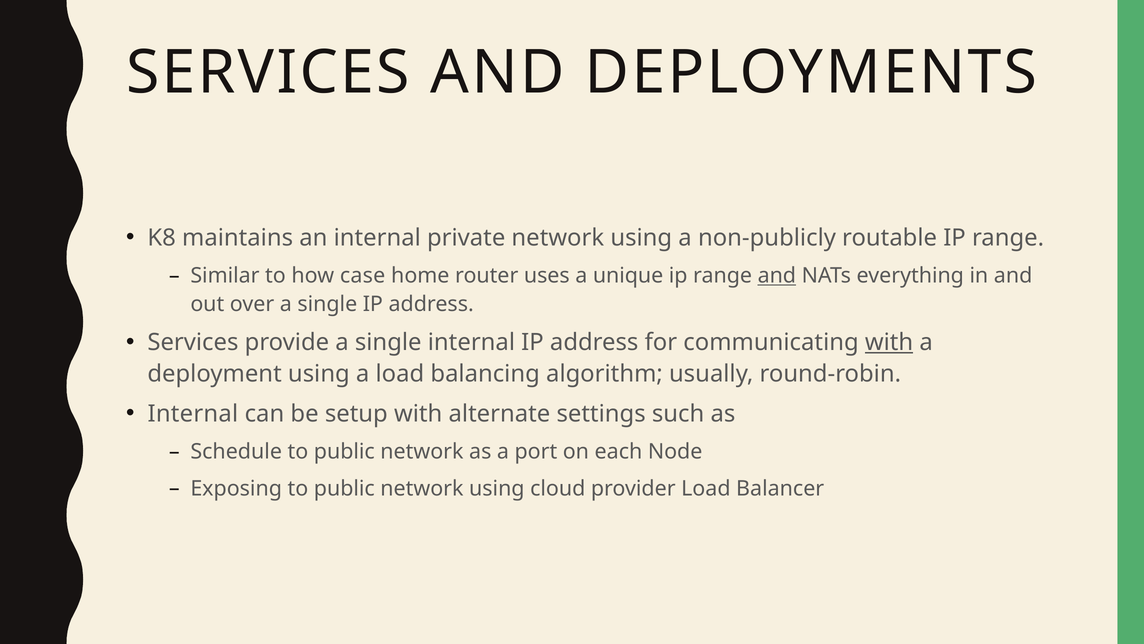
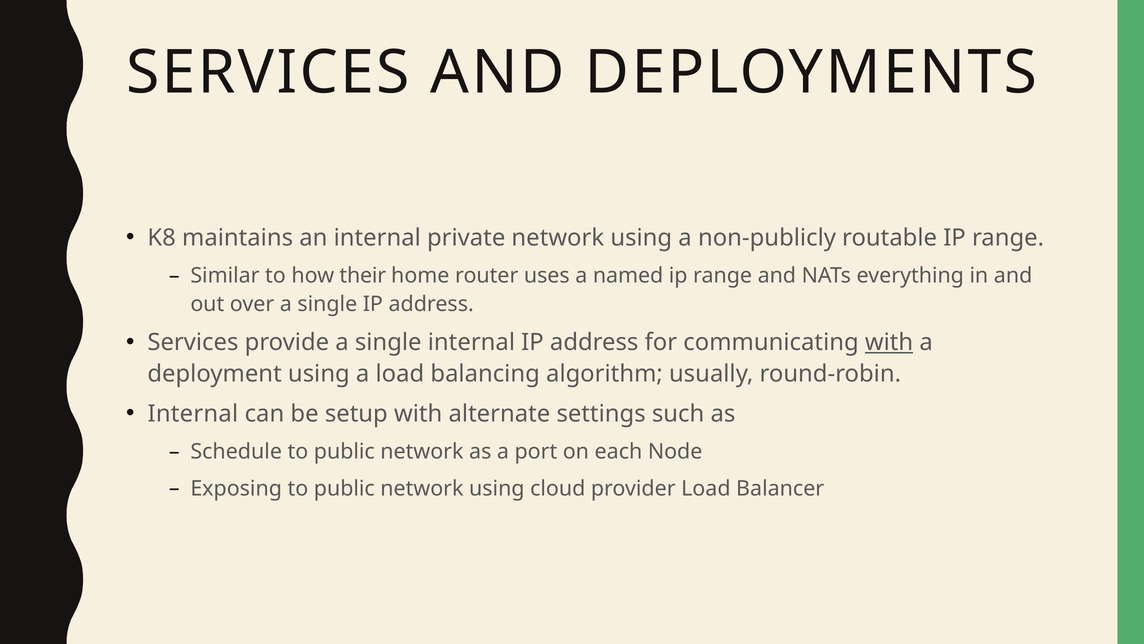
case: case -> their (363, 276)
unique: unique -> named (628, 276)
and underline: present -> none (777, 276)
